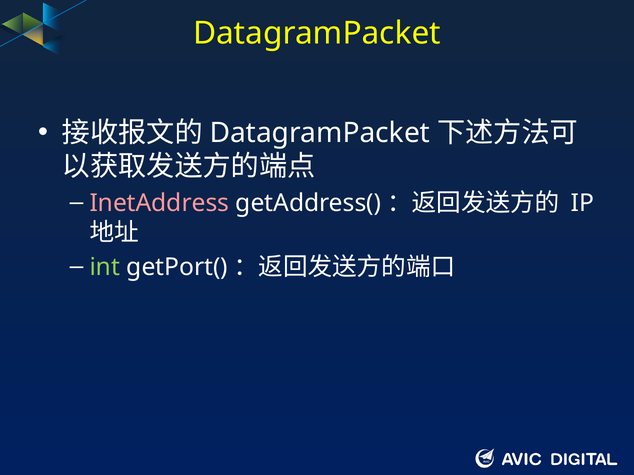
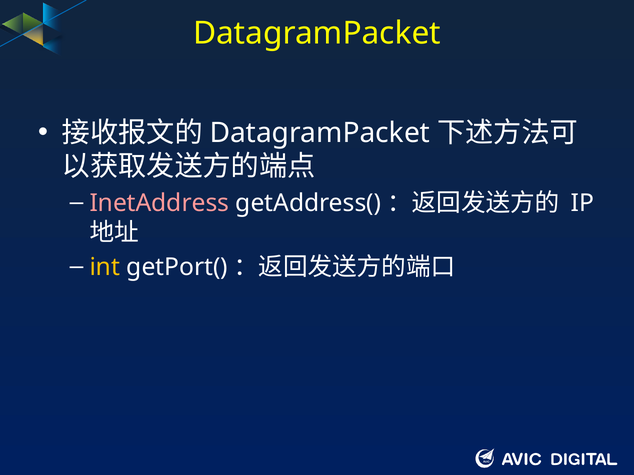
int colour: light green -> yellow (105, 267)
